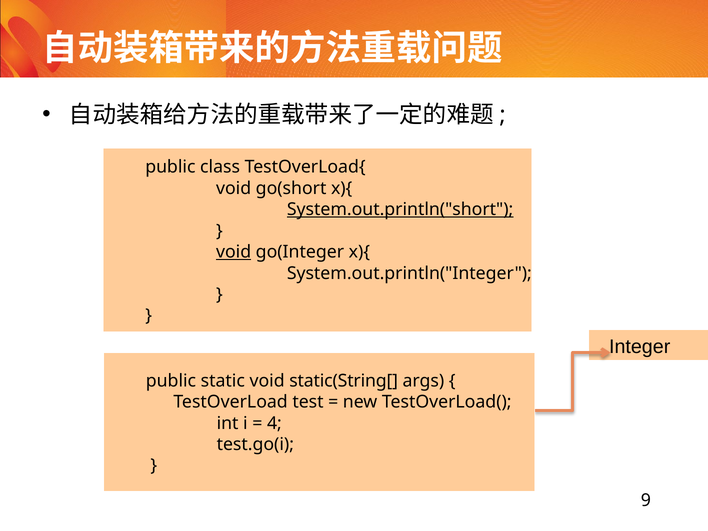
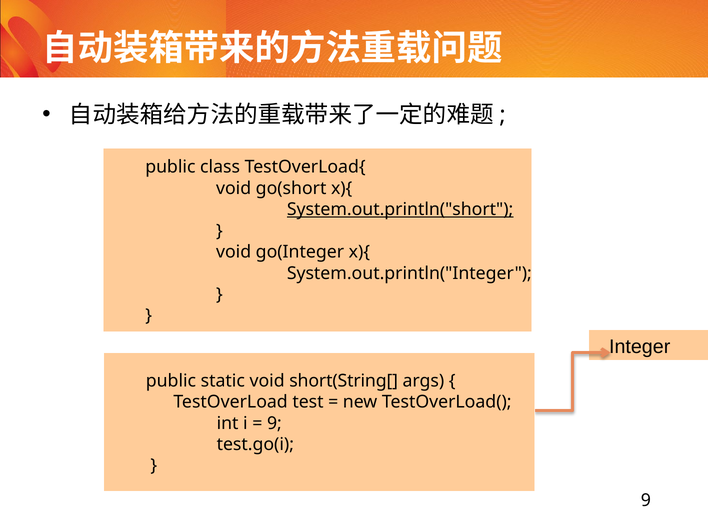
void underline: present -> none (234, 252)
static(String[: static(String[ -> short(String[ (344, 381)
4: 4 -> 9 (274, 423)
